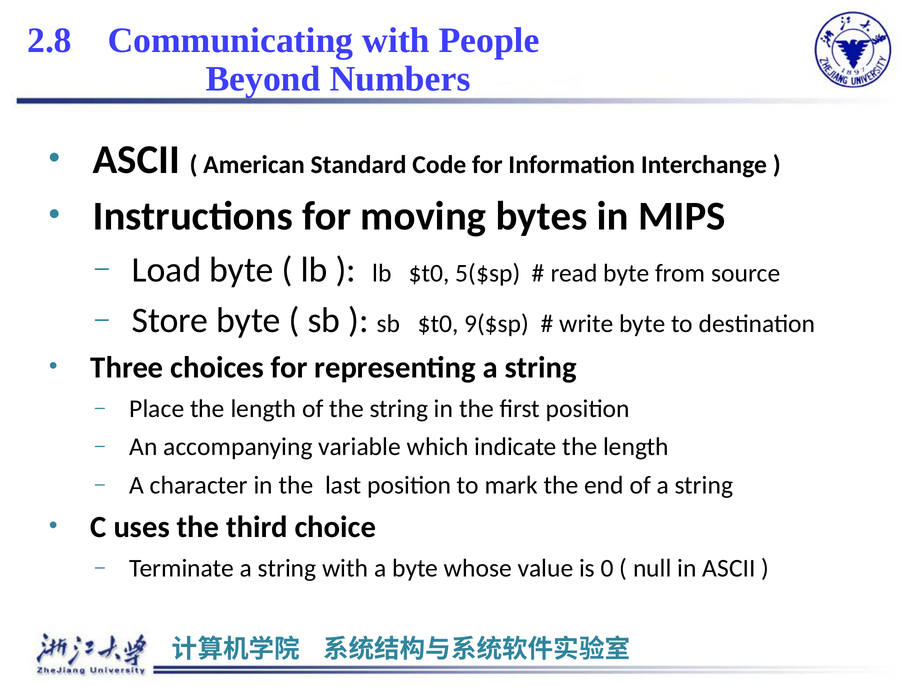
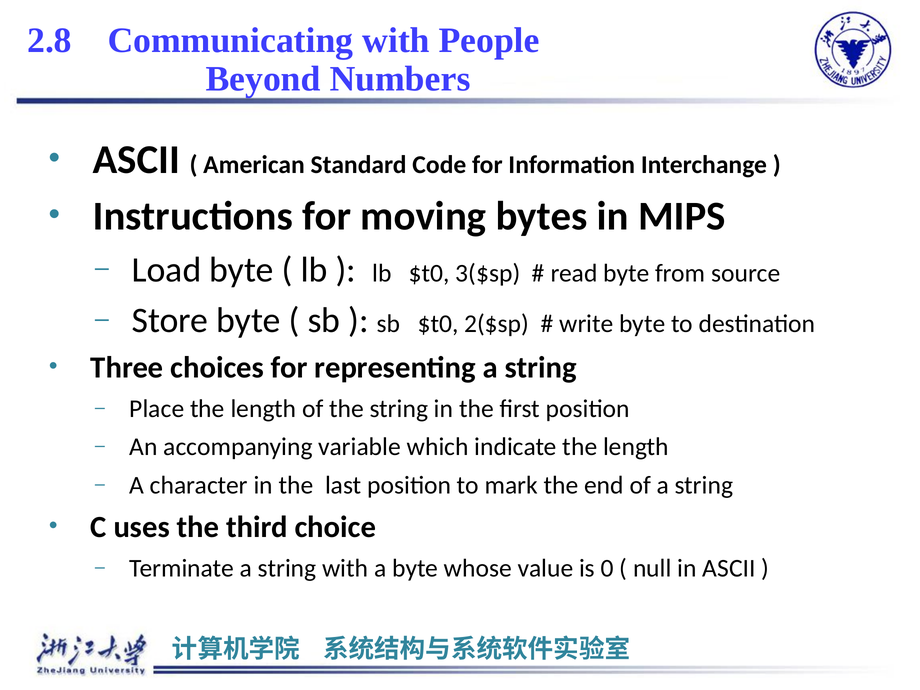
5($sp: 5($sp -> 3($sp (488, 273)
9($sp: 9($sp -> 2($sp (497, 324)
